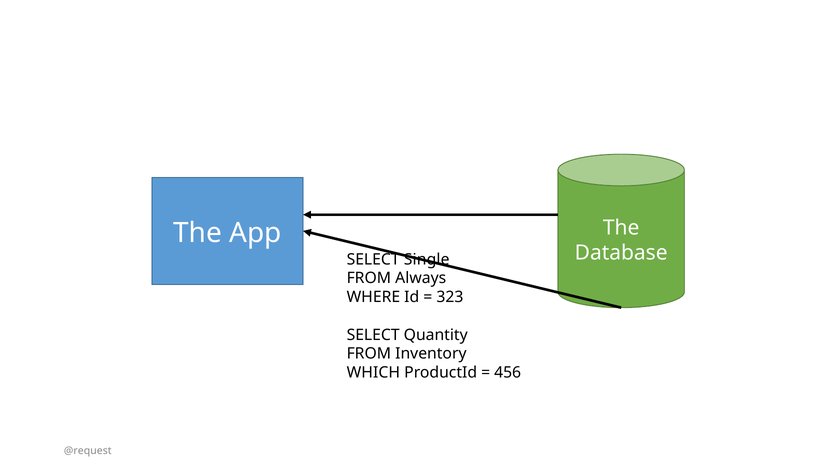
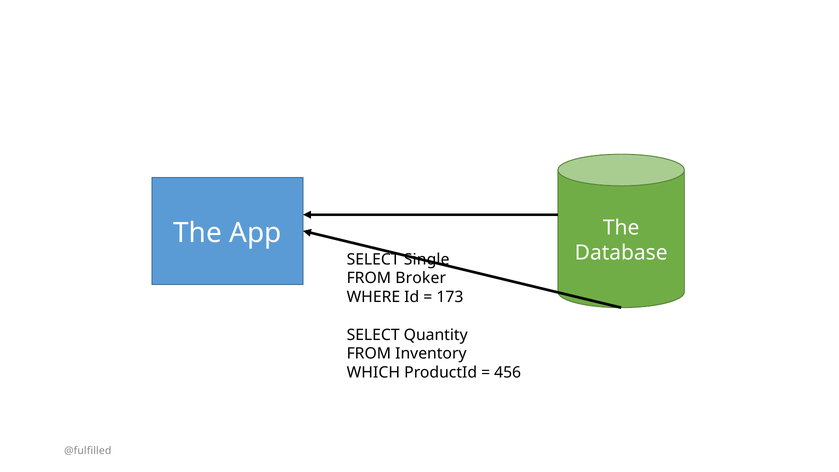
Always: Always -> Broker (421, 278)
323: 323 -> 173 (450, 297)
@request: @request -> @fulfilled (88, 451)
